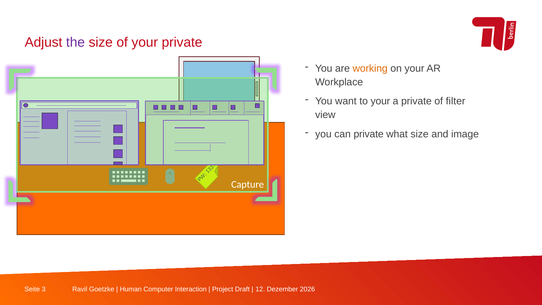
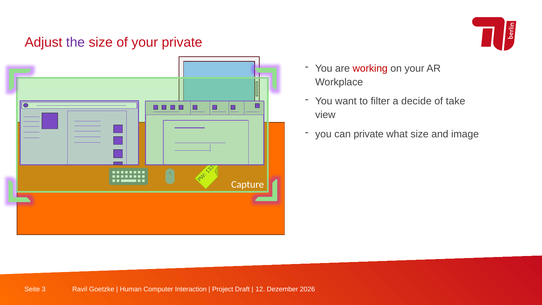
working colour: orange -> red (370, 69)
to your: your -> filter (380, 101)
a private: private -> decide (416, 101)
filter: filter -> take (456, 101)
